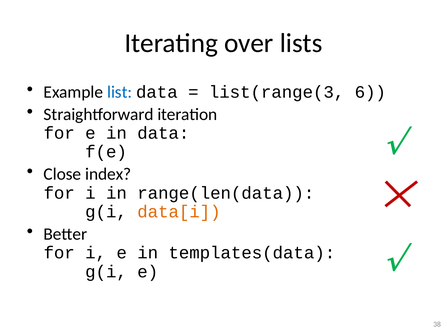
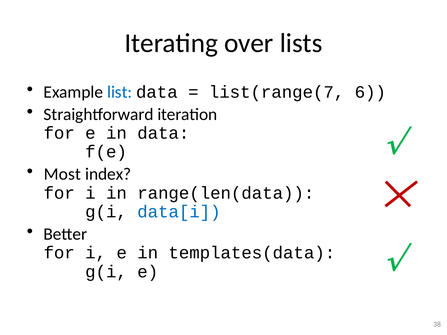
list(range(3: list(range(3 -> list(range(7 (277, 92)
Close: Close -> Most (62, 174)
data[i colour: orange -> blue (179, 212)
